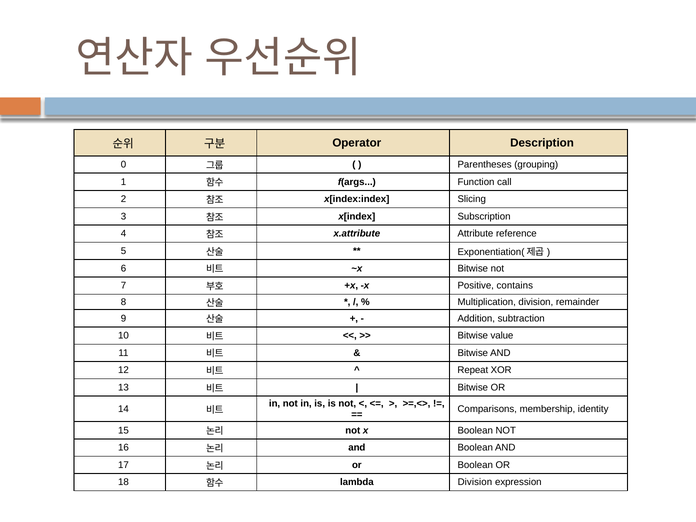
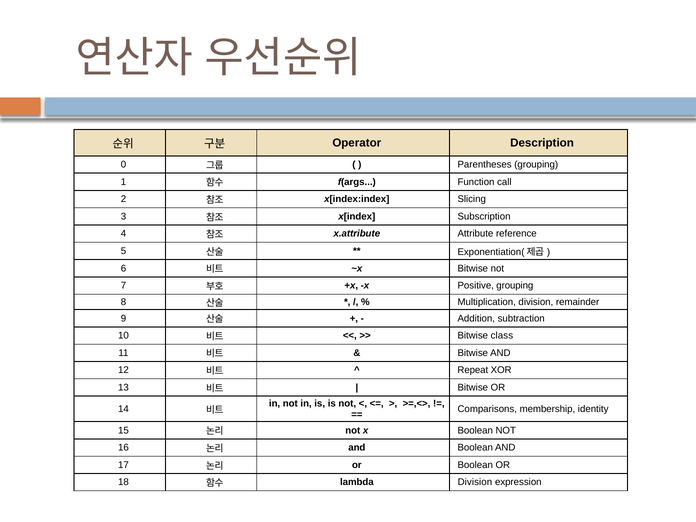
Positive contains: contains -> grouping (515, 286)
value: value -> class (502, 336)
